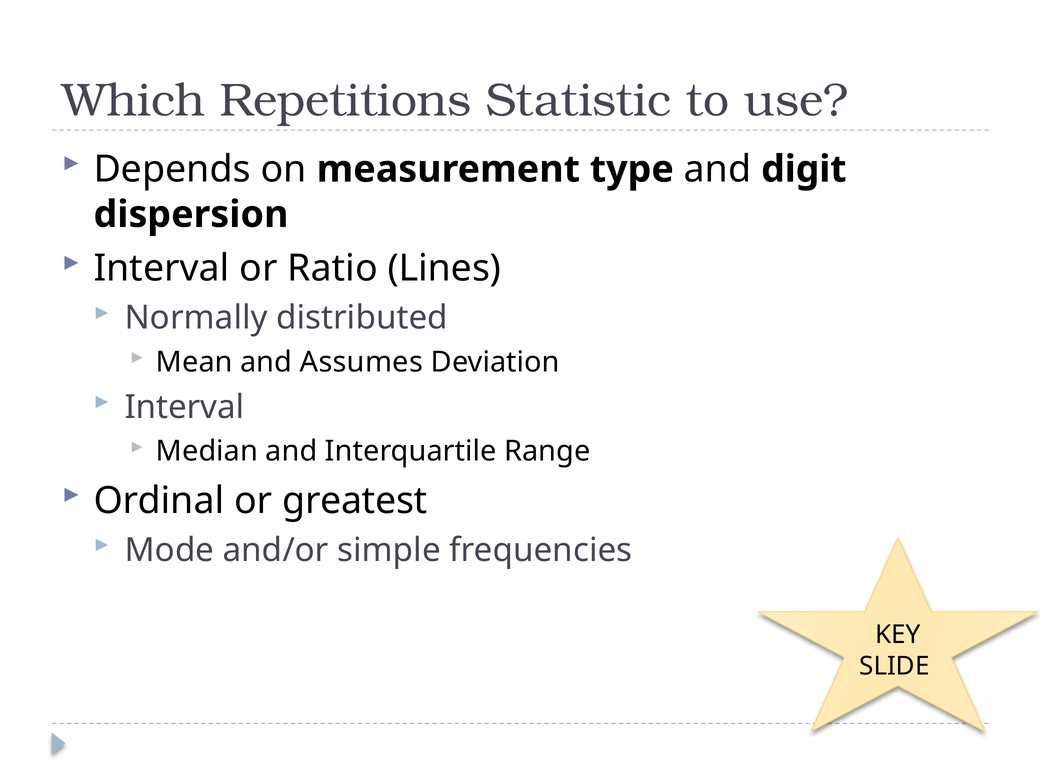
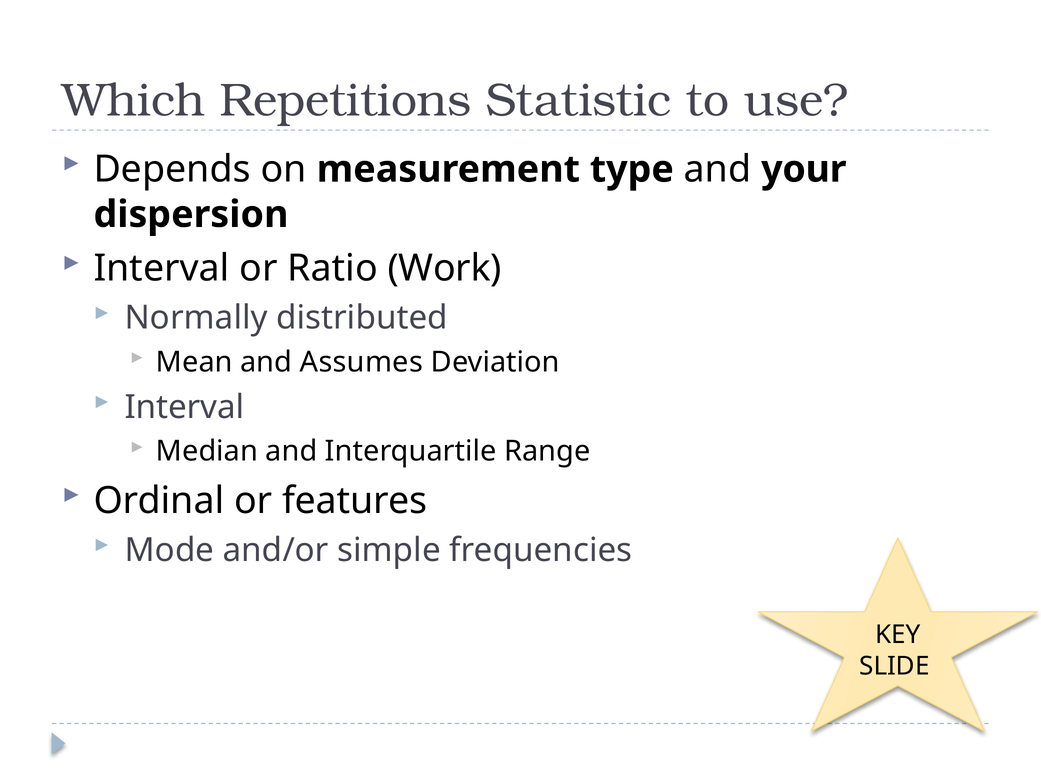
digit: digit -> your (804, 169)
Lines: Lines -> Work (445, 268)
greatest: greatest -> features (355, 501)
